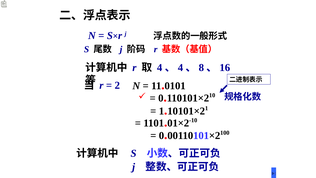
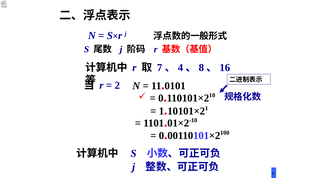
4: 4 -> 7 (160, 67)
